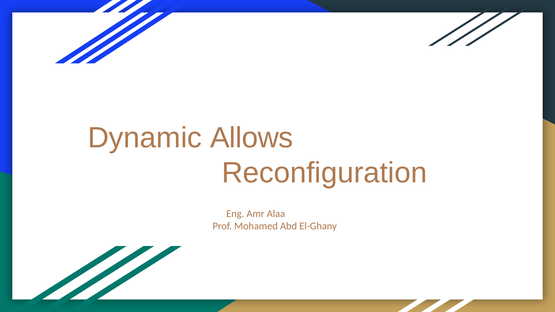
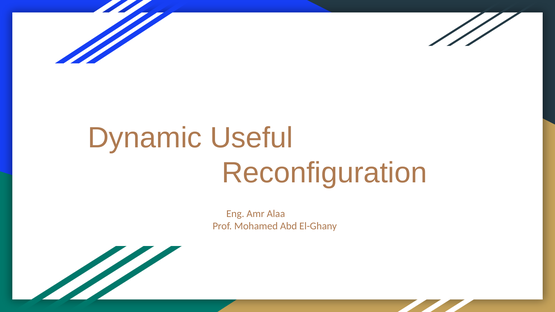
Allows: Allows -> Useful (252, 138)
